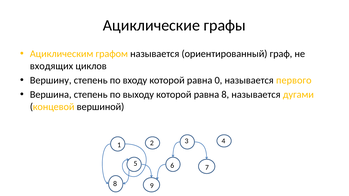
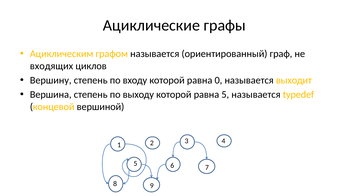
первого: первого -> выходит (294, 80)
равна 8: 8 -> 5 (225, 95)
дугами: дугами -> typedef (298, 95)
